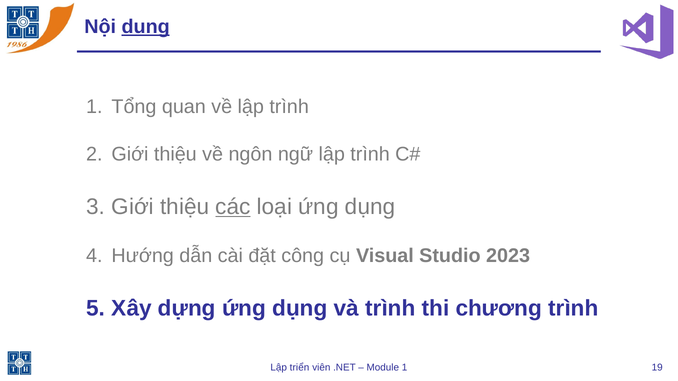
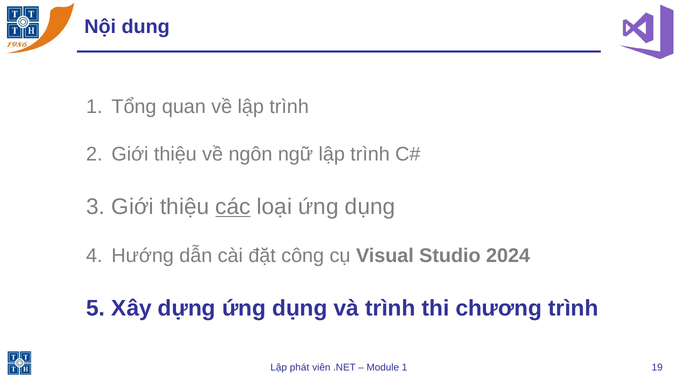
dung underline: present -> none (146, 27)
2023: 2023 -> 2024 (508, 256)
triển: triển -> phát (300, 368)
